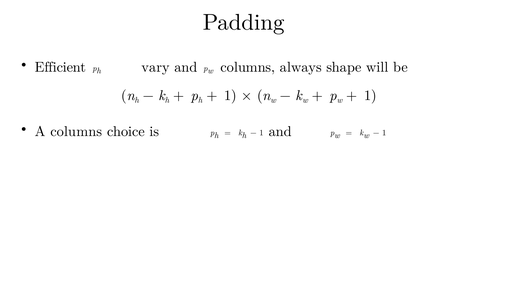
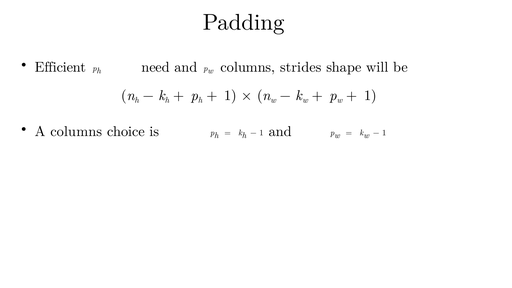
vary: vary -> need (156, 67)
always: always -> strides (301, 67)
